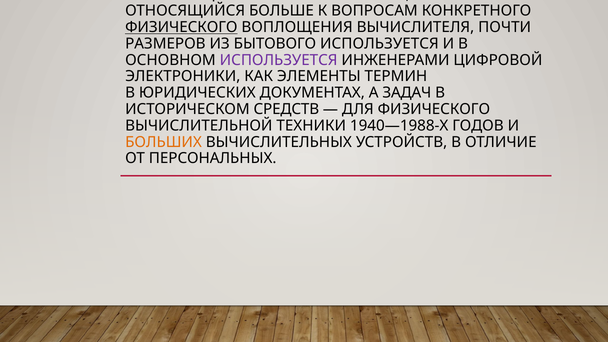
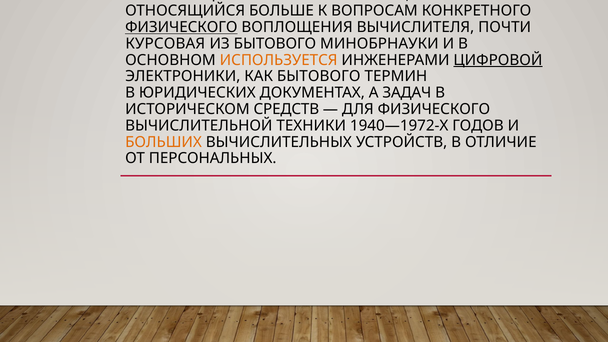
РАЗМЕРОВ: РАЗМЕРОВ -> КУРСОВАЯ (165, 44)
БЫТОВОГО ИСПОЛЬЗУЕТСЯ: ИСПОЛЬЗУЕТСЯ -> МИНОБРНАУКИ (379, 44)
ИСПОЛЬЗУЕТСЯ colour: purple -> orange (279, 60)
ЦИФРОВОЙ underline: none -> present (498, 60)
КАК ЭЛЕМЕНТЫ: ЭЛЕМЕНТЫ -> БЫТОВОГО (319, 76)
1940—1988-Х: 1940—1988-Х -> 1940—1972-Х (399, 126)
